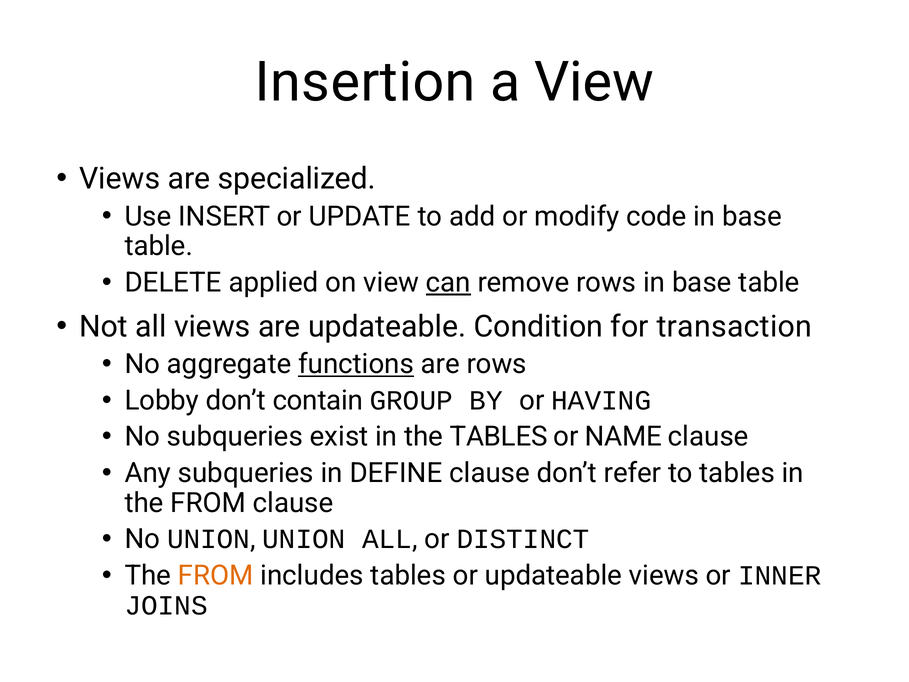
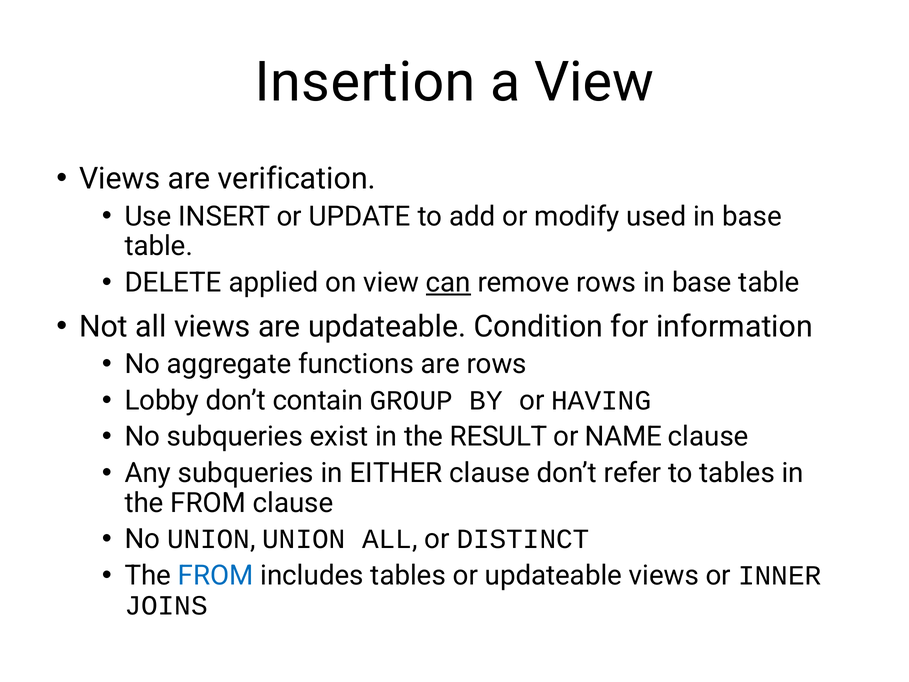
specialized: specialized -> verification (297, 179)
code: code -> used (656, 216)
transaction: transaction -> information (734, 326)
functions underline: present -> none (356, 364)
the TABLES: TABLES -> RESULT (499, 437)
DEFINE: DEFINE -> EITHER (396, 473)
FROM colour: orange -> blue (216, 575)
